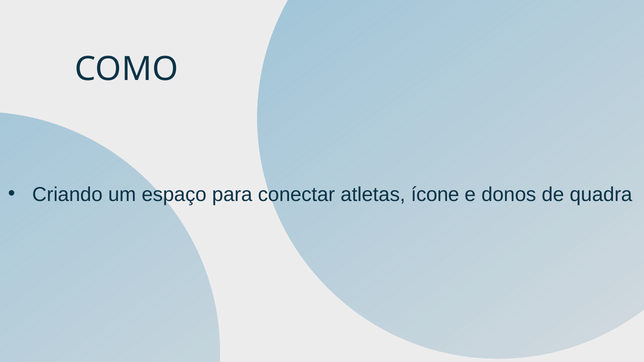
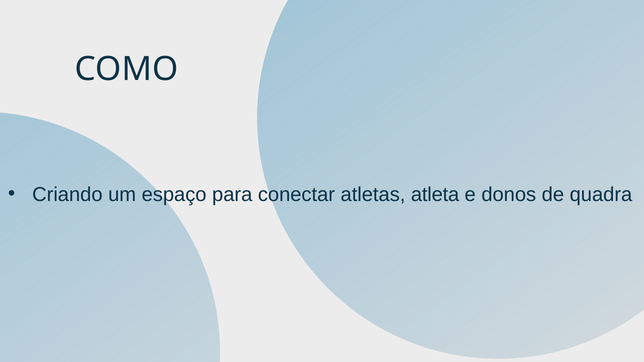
ícone: ícone -> atleta (435, 195)
